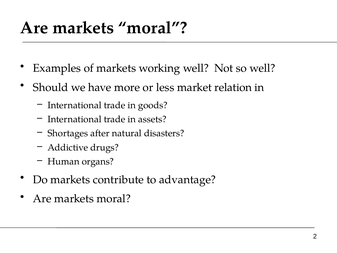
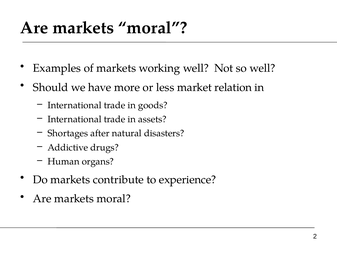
advantage: advantage -> experience (188, 179)
